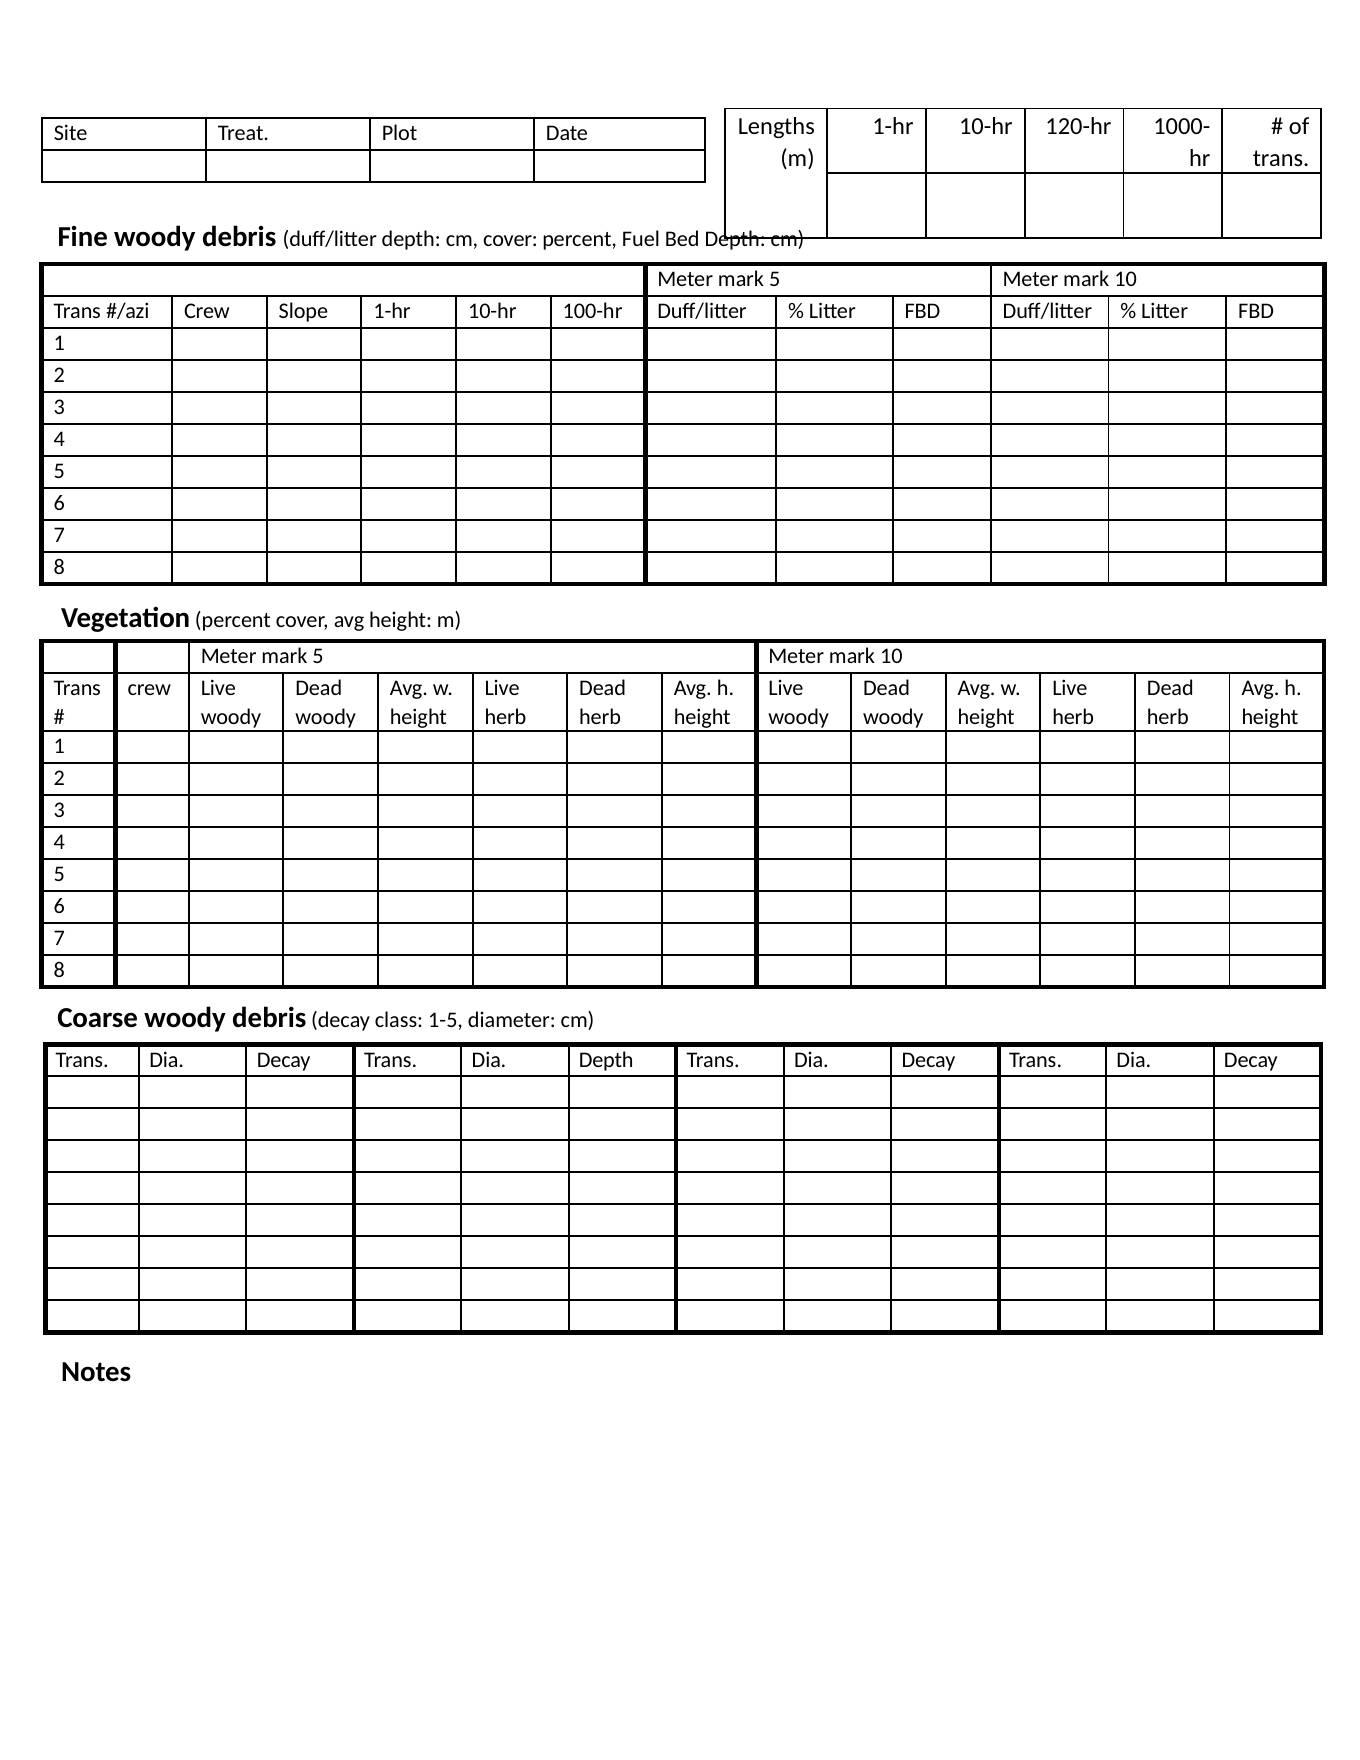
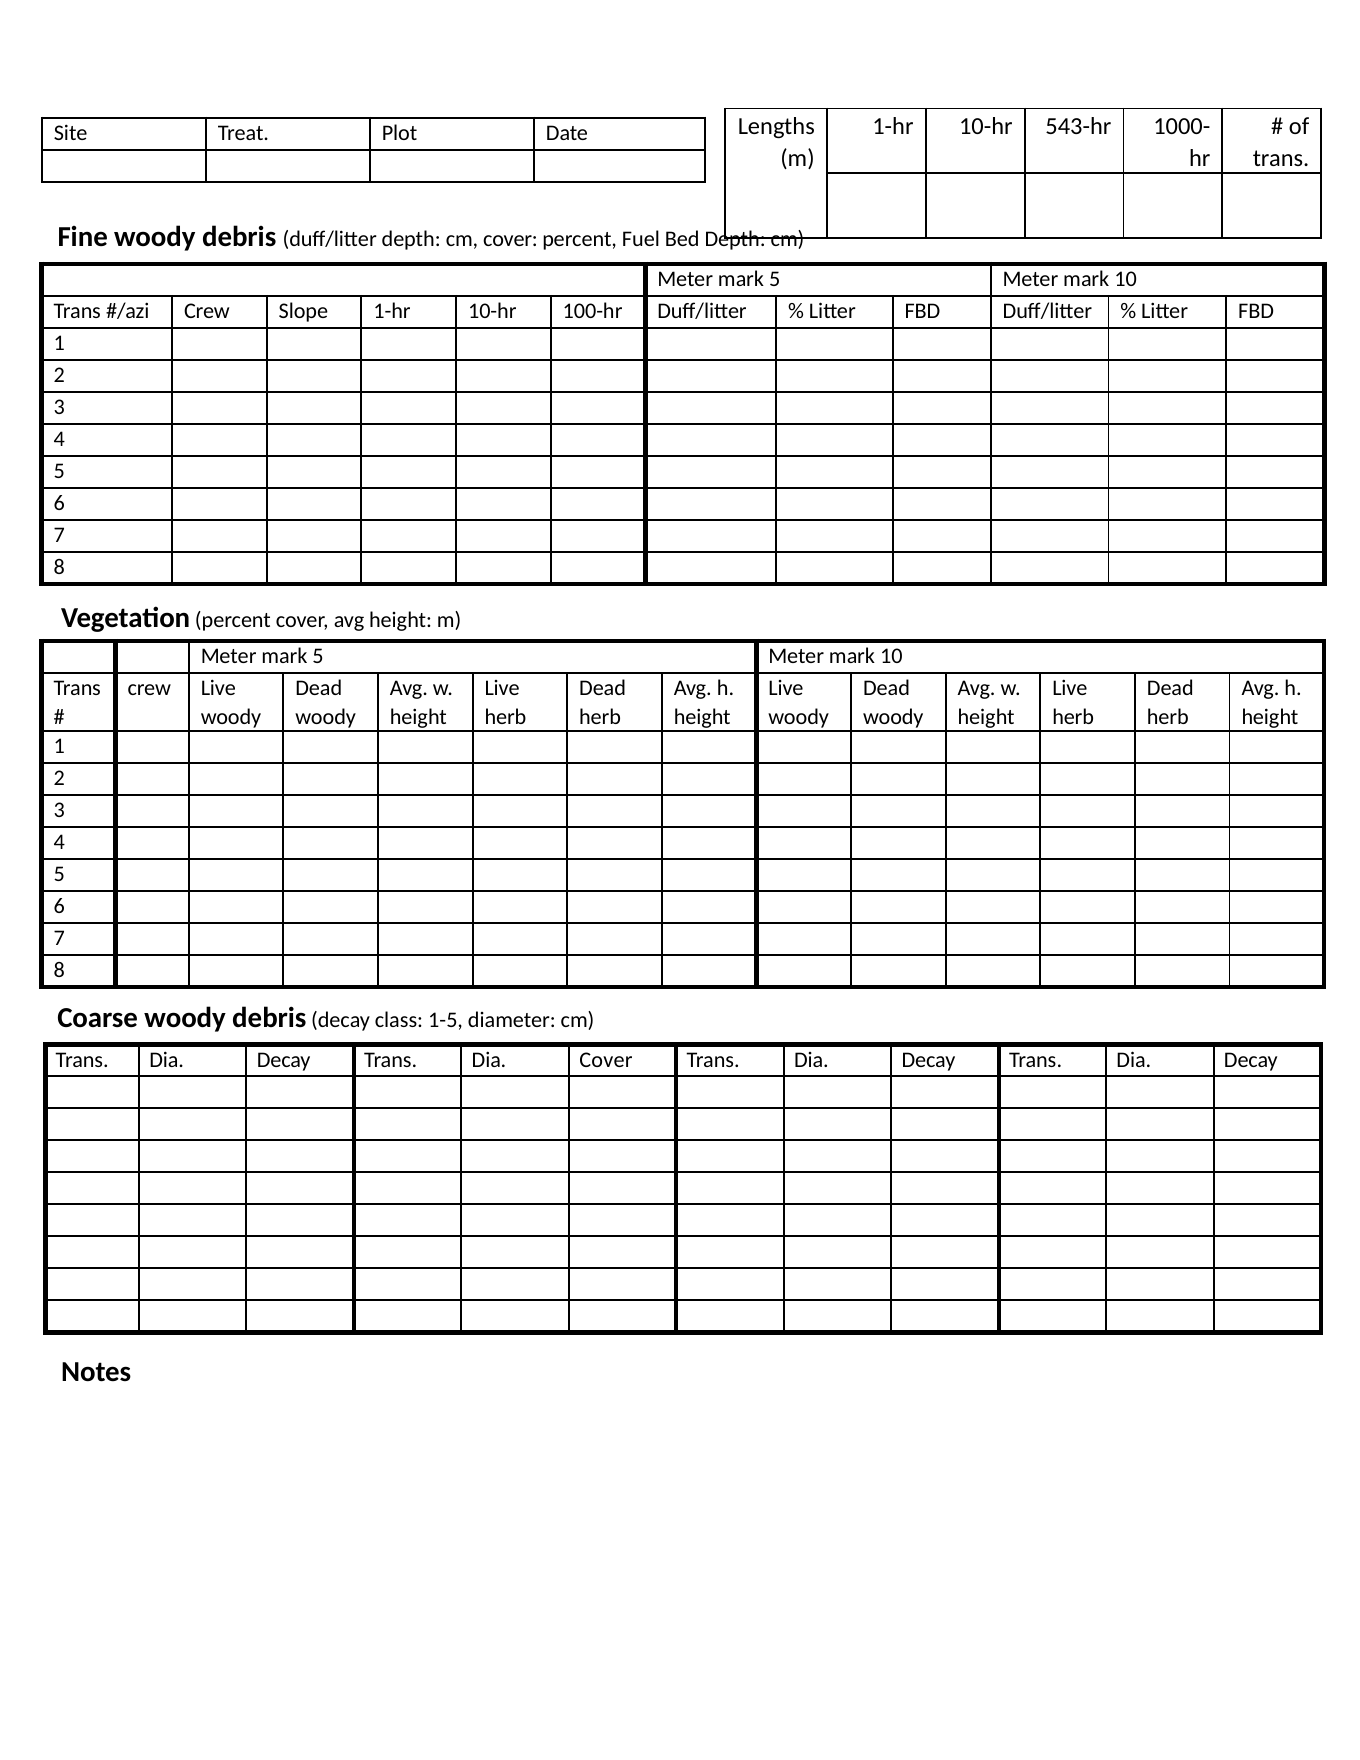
120-hr: 120-hr -> 543-hr (1078, 126)
Dia Depth: Depth -> Cover (606, 1060)
